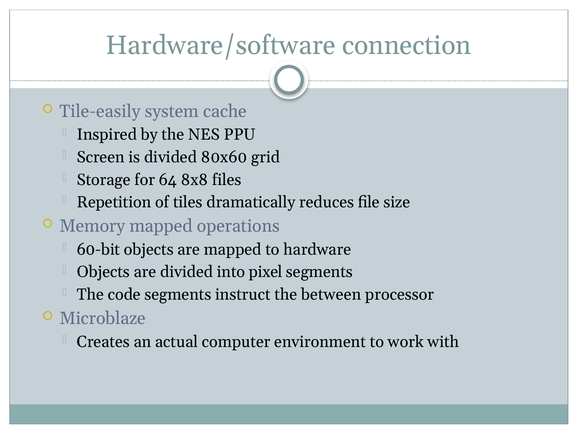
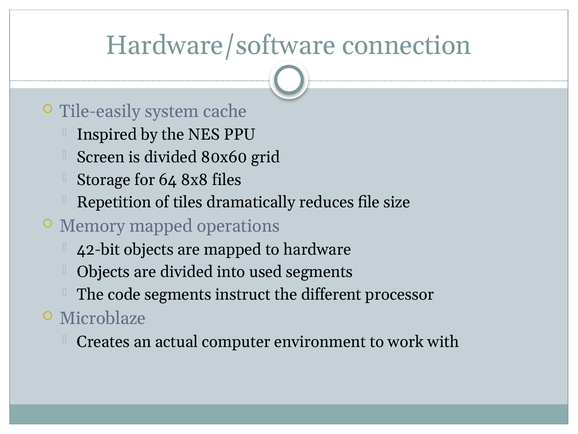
60-bit: 60-bit -> 42-bit (98, 249)
pixel: pixel -> used (266, 272)
between: between -> different (331, 294)
